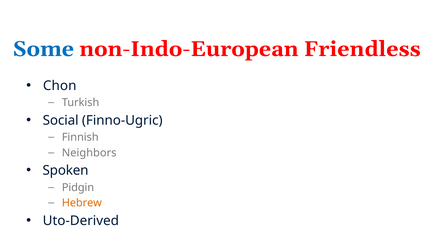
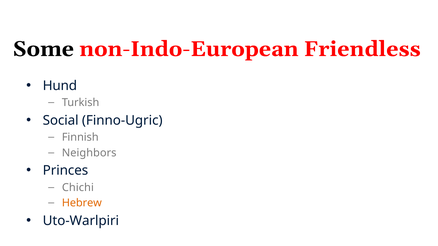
Some colour: blue -> black (43, 49)
Chon: Chon -> Hund (60, 86)
Spoken: Spoken -> Princes (65, 171)
Pidgin: Pidgin -> Chichi (78, 188)
Uto-Derived: Uto-Derived -> Uto-Warlpiri (81, 221)
